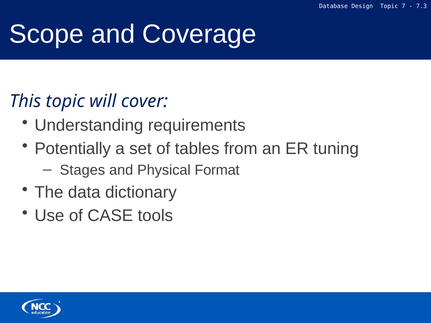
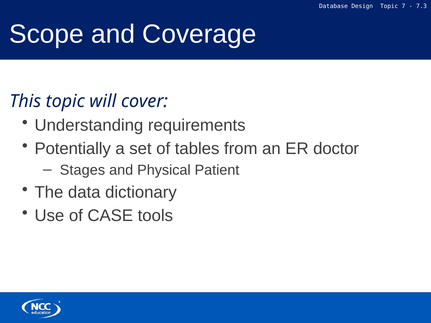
tuning: tuning -> doctor (336, 149)
Format: Format -> Patient (217, 170)
